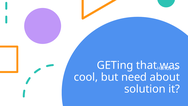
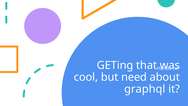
solution: solution -> graphql (145, 89)
